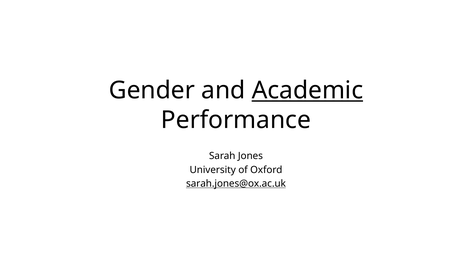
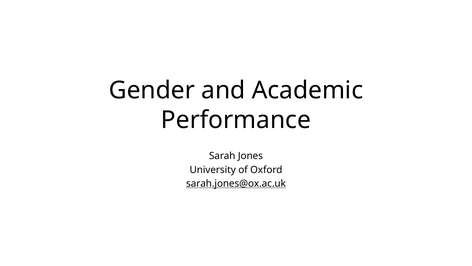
Academic underline: present -> none (307, 90)
